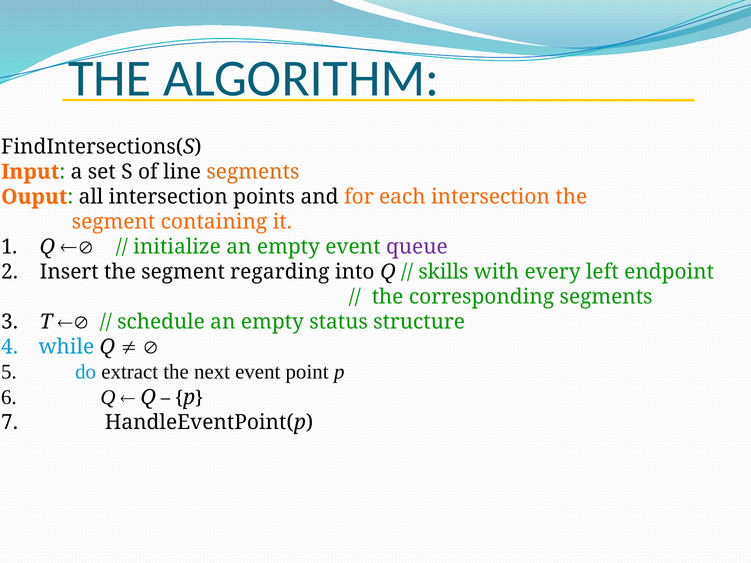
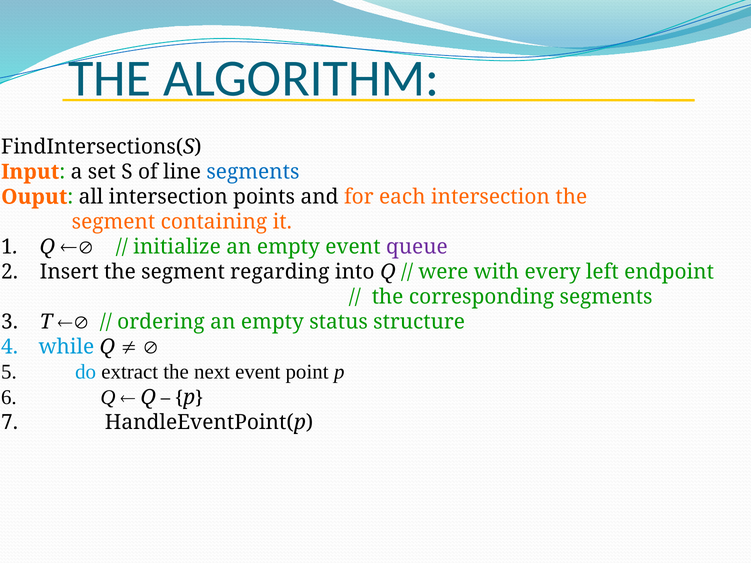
segments colour: orange -> blue (253, 172)
skills: skills -> were (443, 272)
schedule: schedule -> ordering (161, 322)
